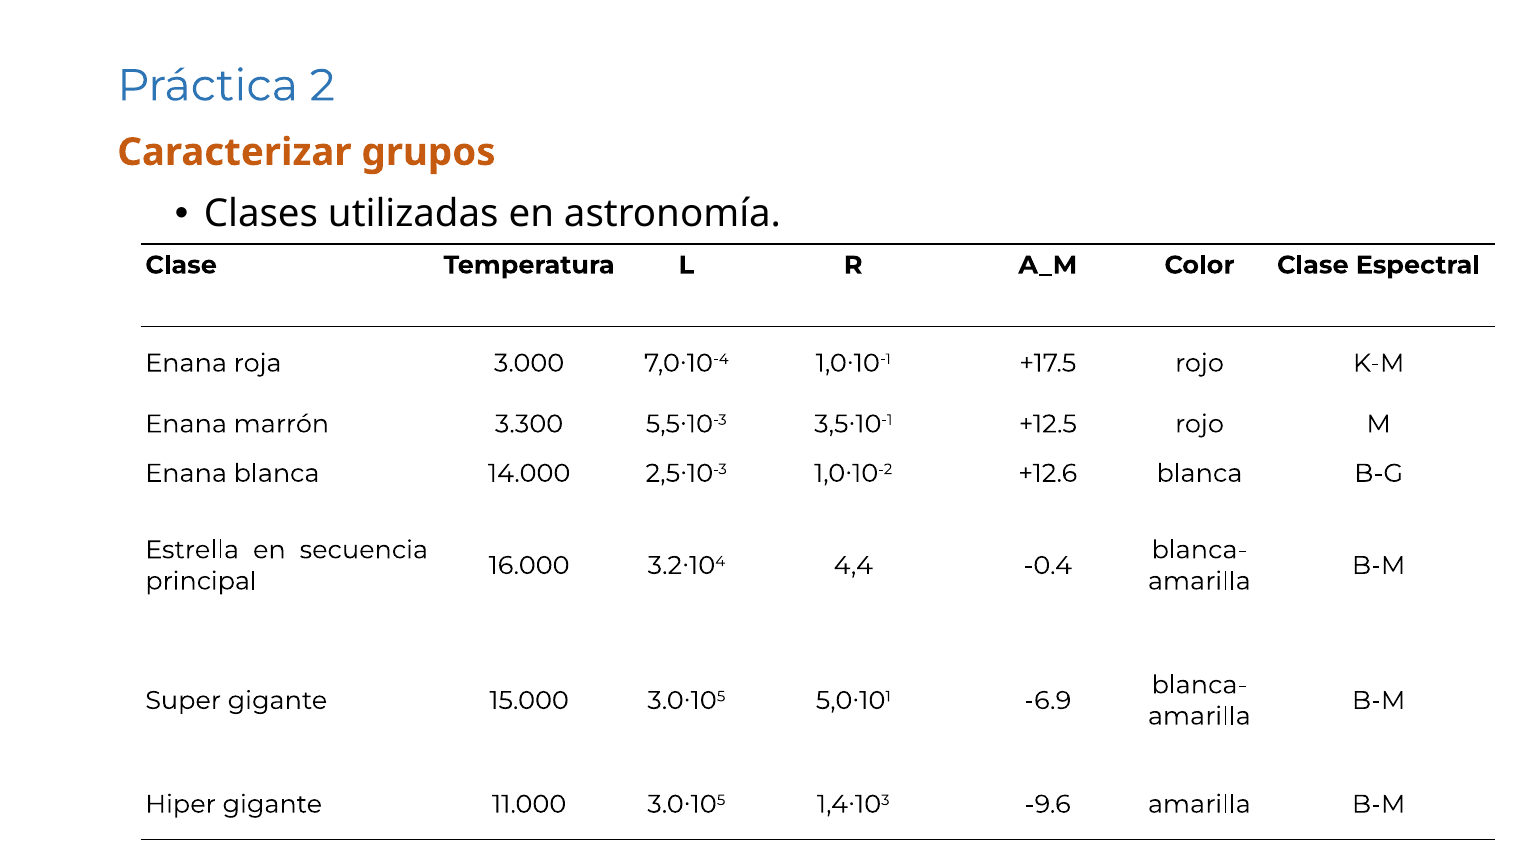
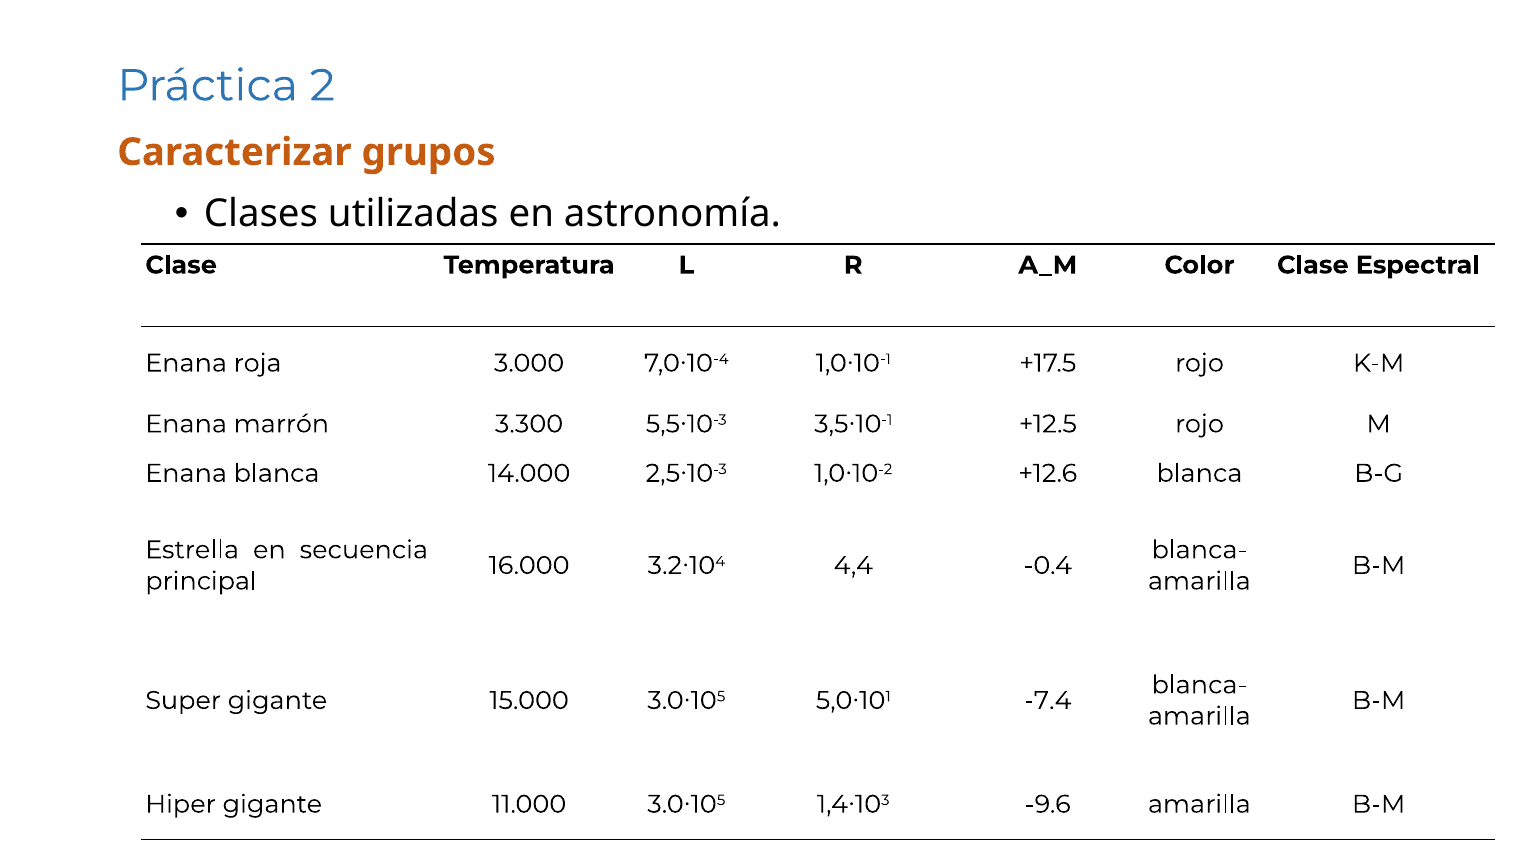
-6.9: -6.9 -> -7.4 (1048, 701)
